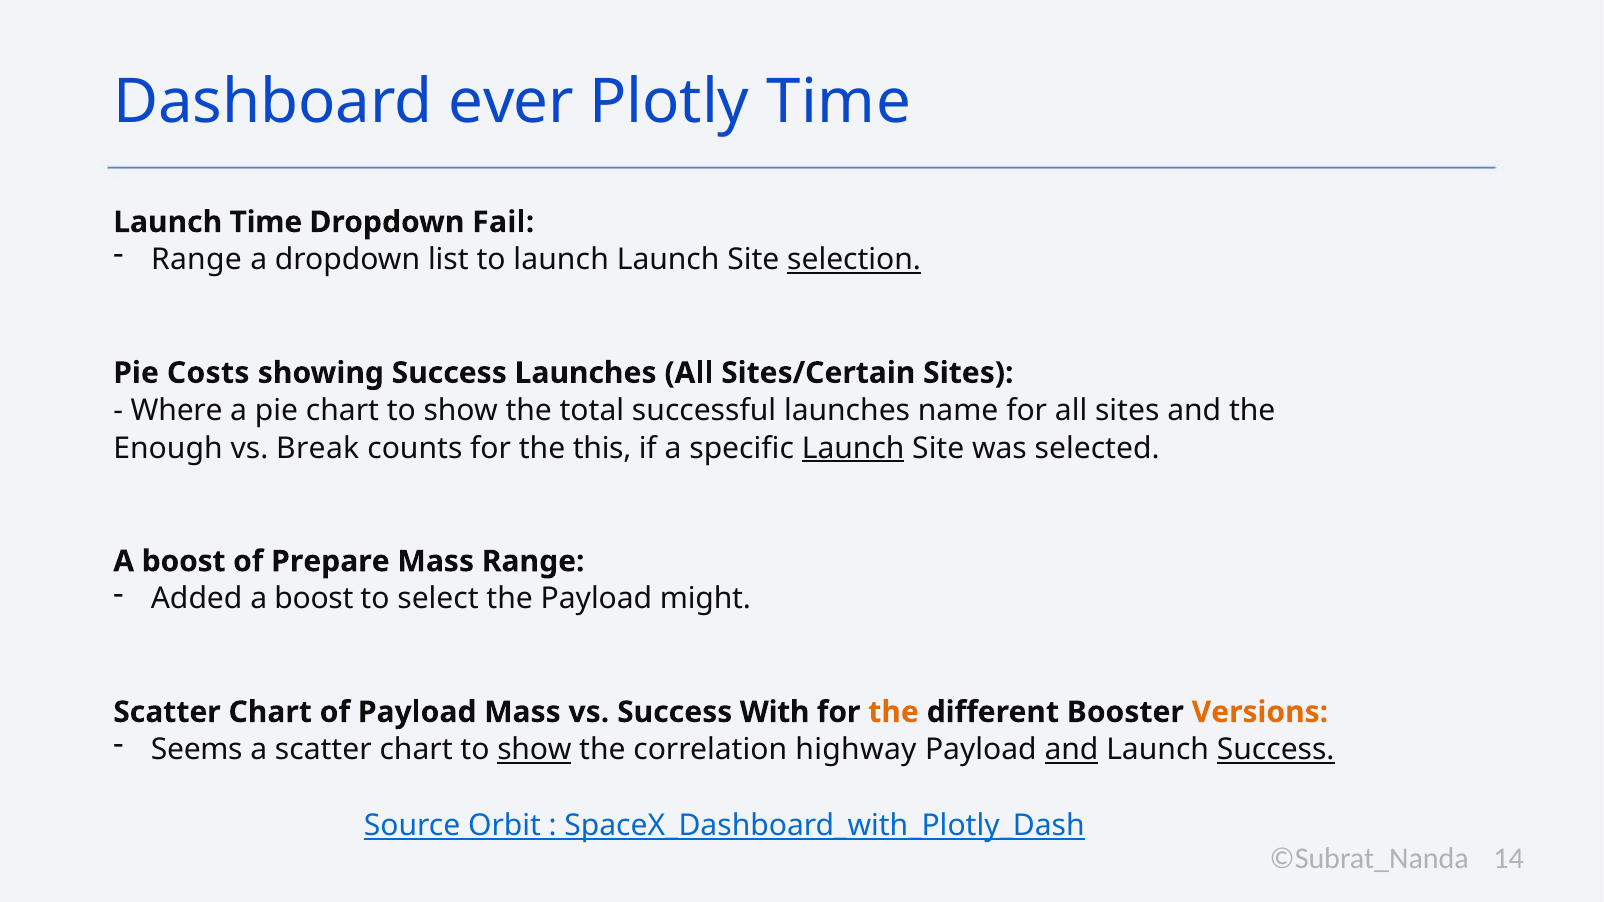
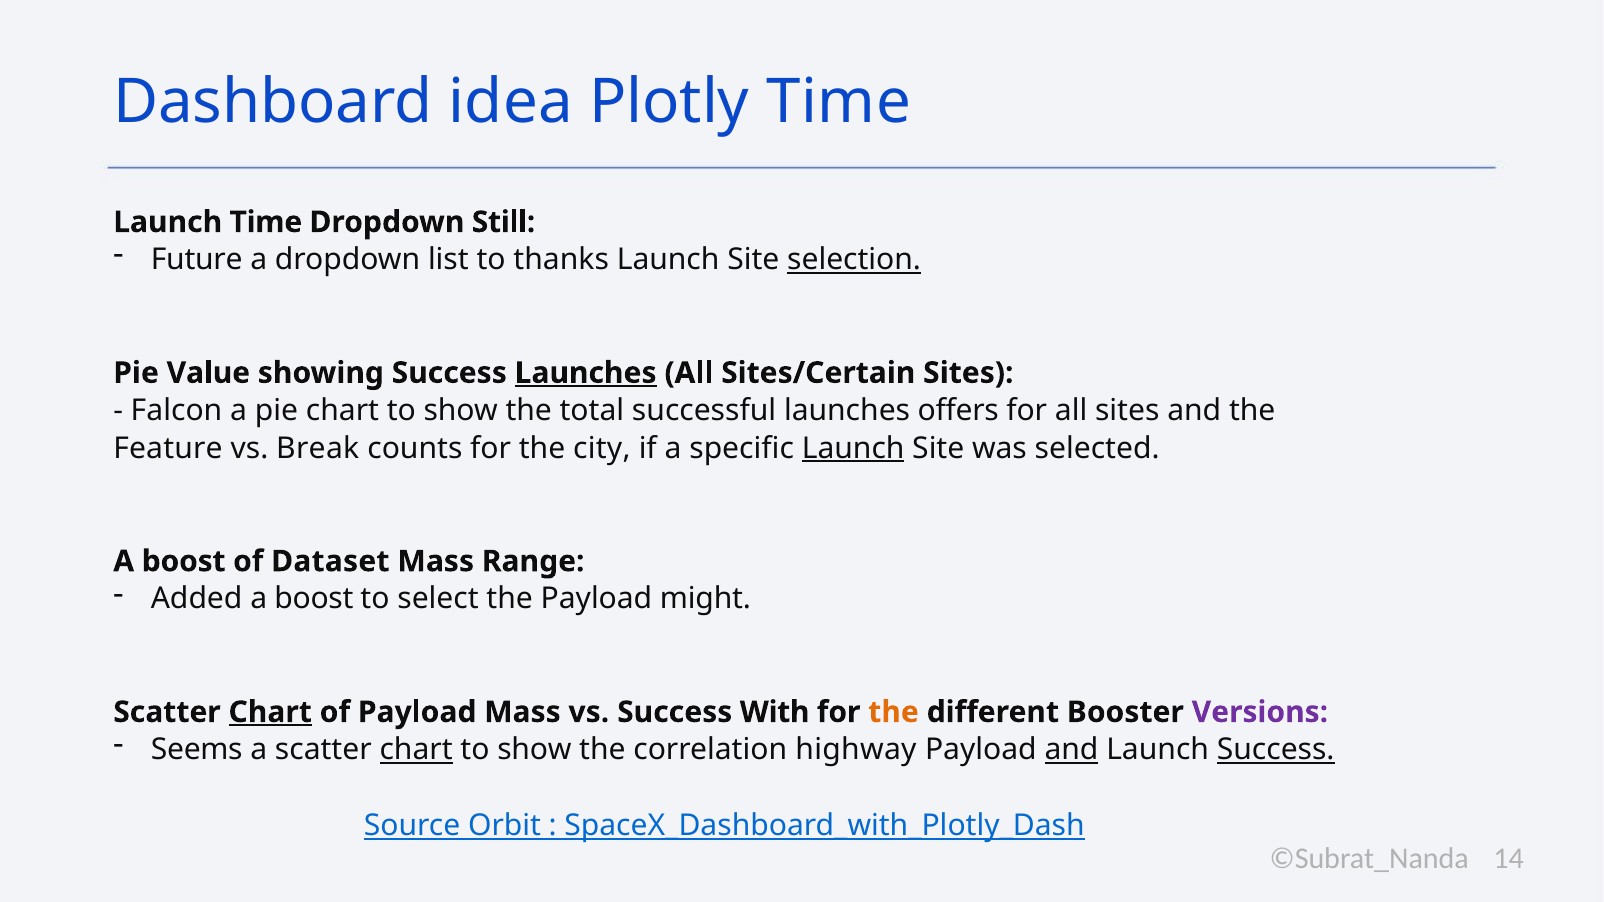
ever: ever -> idea (511, 102)
Fail: Fail -> Still (504, 222)
Range: Range -> Future (197, 260)
to launch: launch -> thanks (561, 260)
Costs: Costs -> Value (208, 373)
Launches underline: none -> present (586, 373)
Where: Where -> Falcon (177, 411)
name: name -> offers (958, 411)
Enough: Enough -> Feature (168, 448)
this: this -> city (602, 448)
Prepare: Prepare -> Dataset (330, 561)
Chart underline: none -> present (270, 712)
Versions colour: orange -> purple (1260, 712)
chart underline: none -> present (416, 750)
show underline: present -> none (534, 750)
